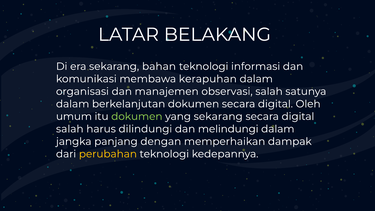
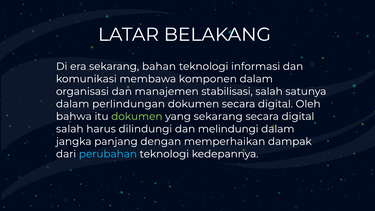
kerapuhan: kerapuhan -> komponen (208, 79)
observasi: observasi -> stabilisasi (227, 91)
berkelanjutan: berkelanjutan -> perlindungan (129, 104)
umum: umum -> bahwa (74, 116)
perubahan colour: yellow -> light blue (108, 154)
